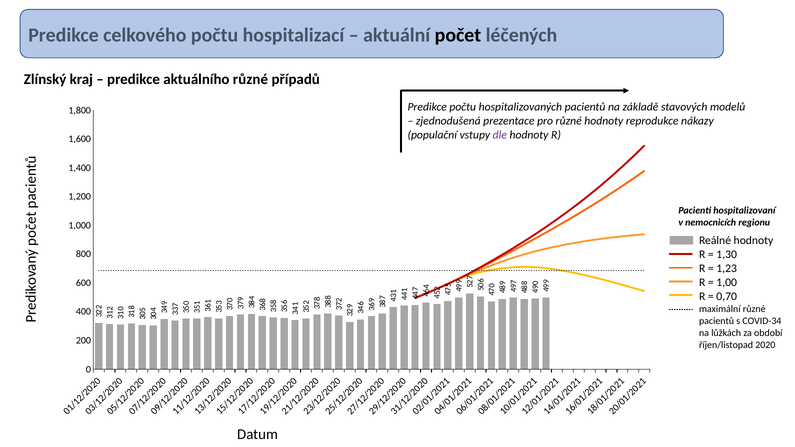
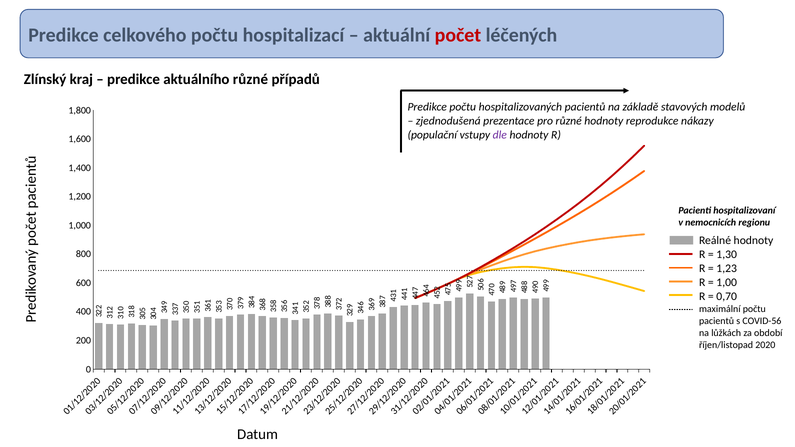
počet colour: black -> red (458, 35)
maximální různé: různé -> počtu (754, 309)
COVID-34: COVID-34 -> COVID-56 (762, 321)
